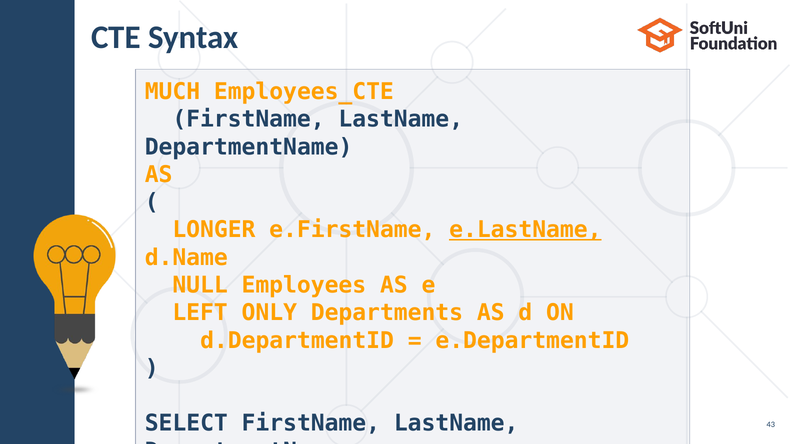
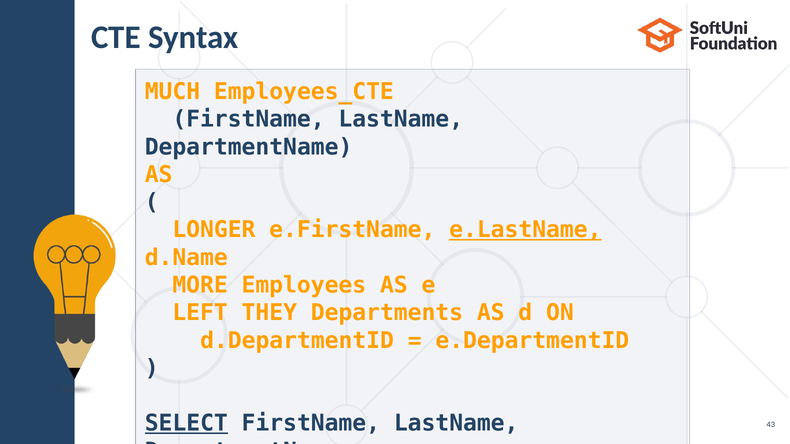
NULL: NULL -> MORE (200, 285)
ONLY: ONLY -> THEY (269, 313)
SELECT underline: none -> present (186, 424)
